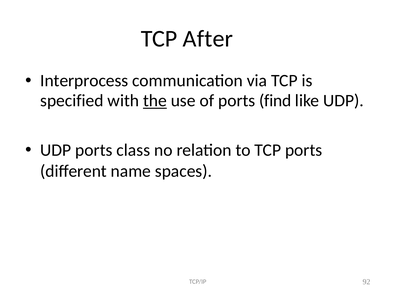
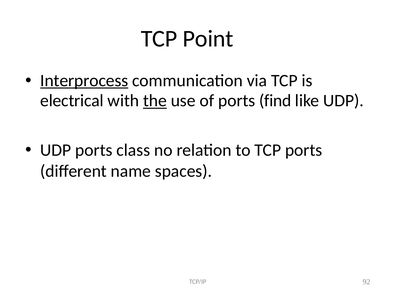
After: After -> Point (208, 39)
Interprocess underline: none -> present (84, 81)
specified: specified -> electrical (72, 101)
